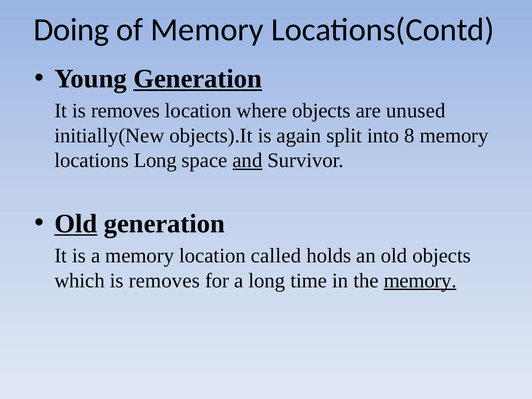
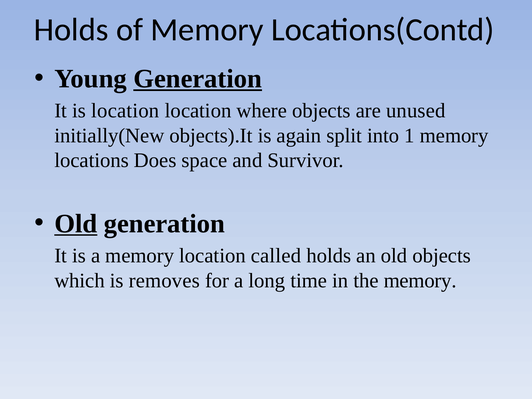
Doing: Doing -> Holds (71, 30)
It is removes: removes -> location (125, 111)
8: 8 -> 1 (409, 136)
locations Long: Long -> Does (155, 160)
and underline: present -> none (247, 160)
memory underline: present -> none (420, 281)
